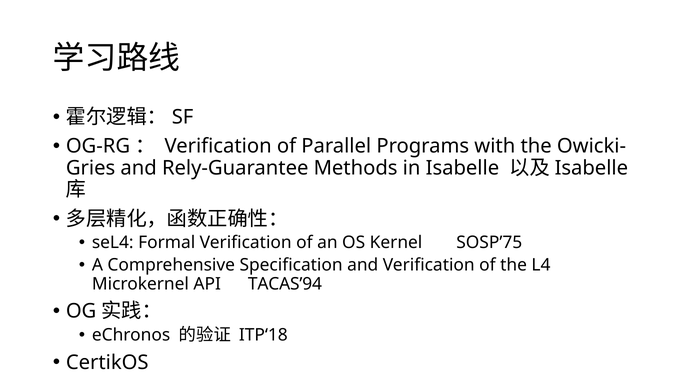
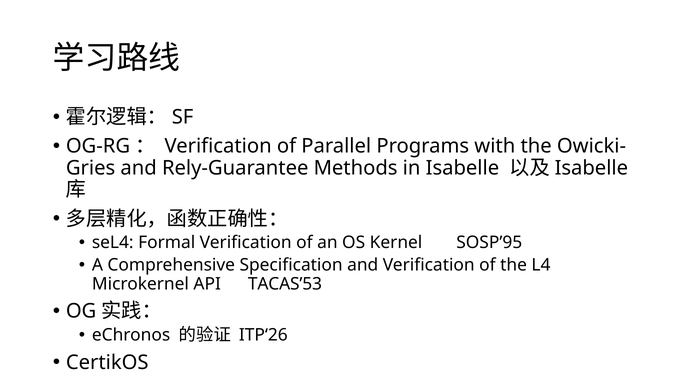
SOSP’75: SOSP’75 -> SOSP’95 (489, 243)
TACAS’94: TACAS’94 -> TACAS’53 (285, 284)
ITP‘18: ITP‘18 -> ITP‘26 (263, 335)
